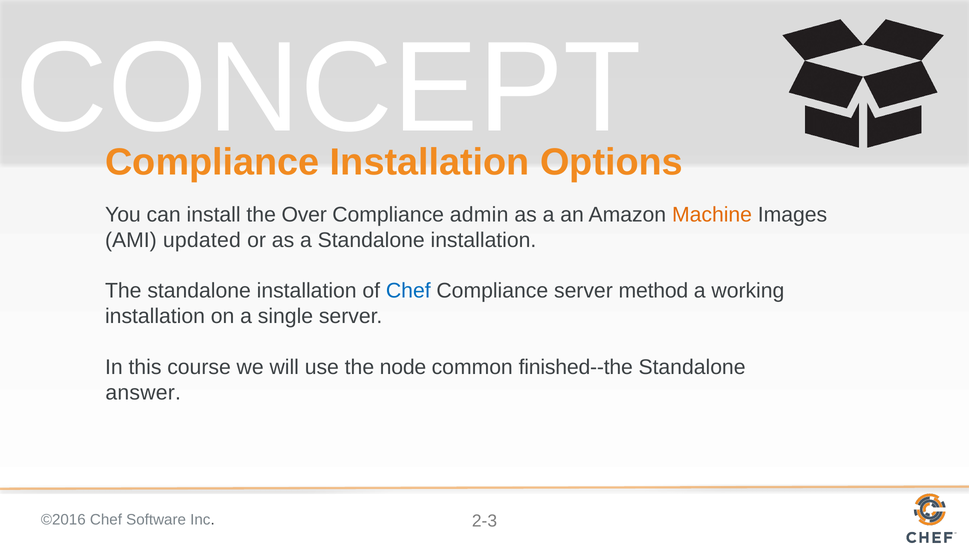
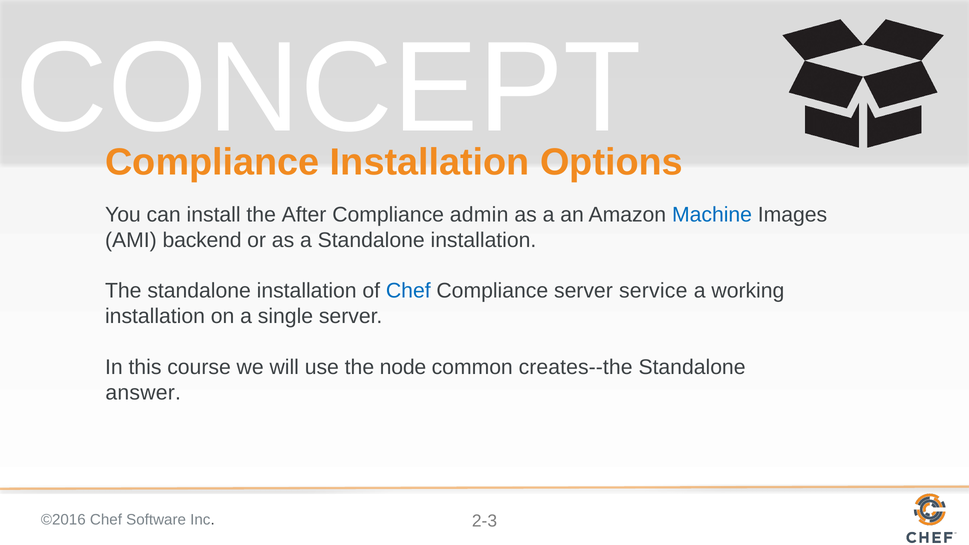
Over: Over -> After (304, 215)
Machine colour: orange -> blue (712, 215)
updated: updated -> backend (202, 240)
method: method -> service (653, 291)
finished--the: finished--the -> creates--the (576, 367)
